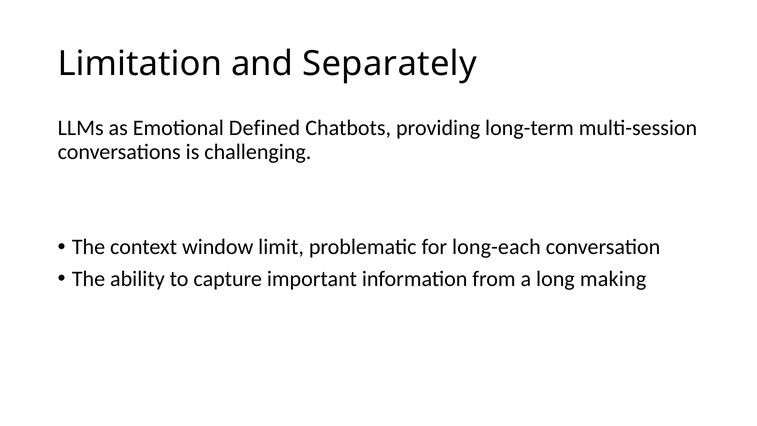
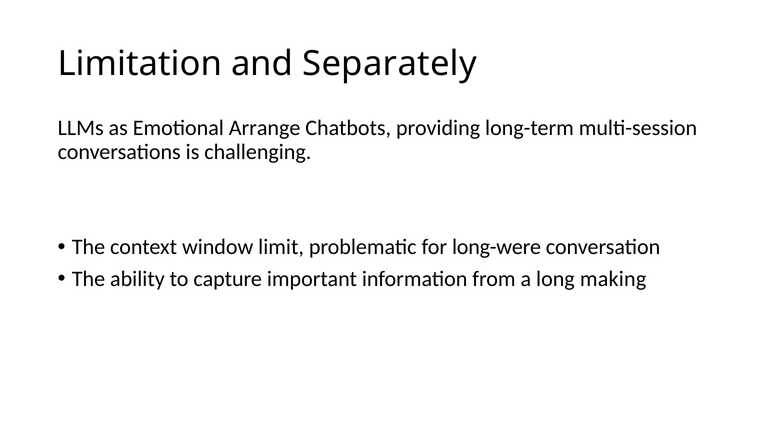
Defined: Defined -> Arrange (265, 128)
long-each: long-each -> long-were (497, 247)
